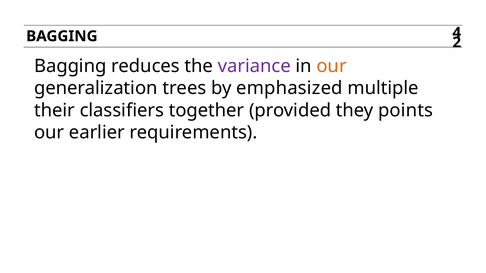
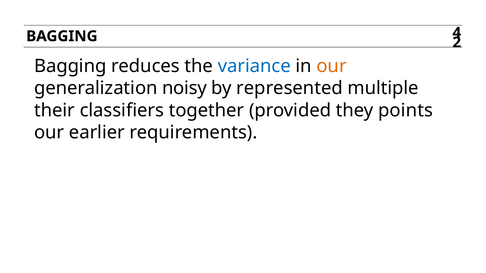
variance colour: purple -> blue (254, 66)
trees: trees -> noisy (184, 88)
emphasized: emphasized -> represented (290, 88)
